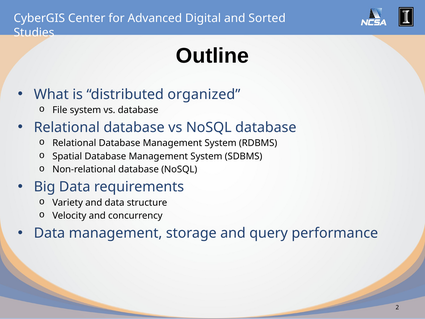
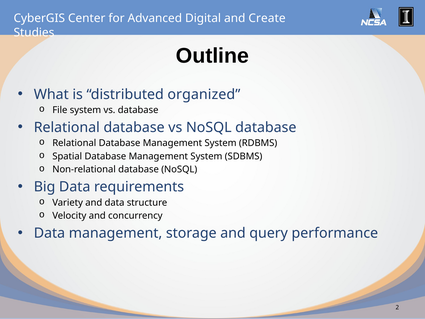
Sorted: Sorted -> Create (267, 18)
